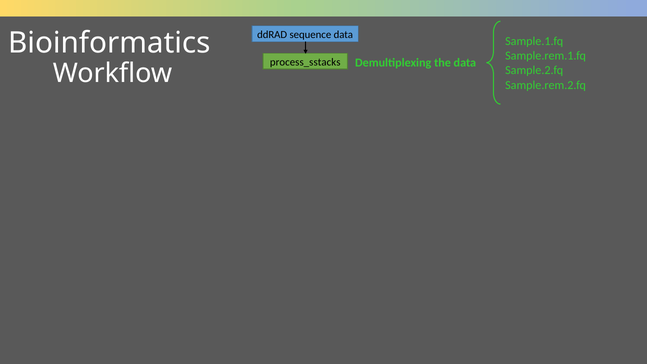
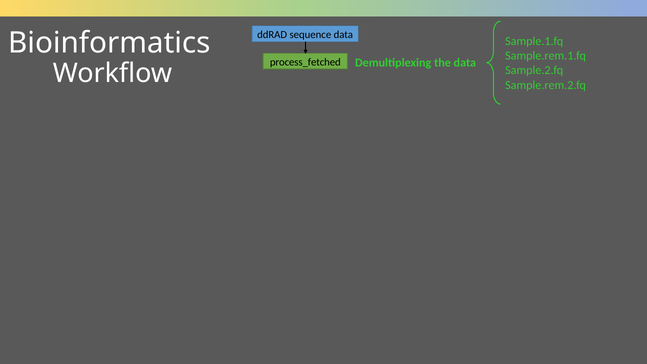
process_sstacks: process_sstacks -> process_fetched (305, 62)
